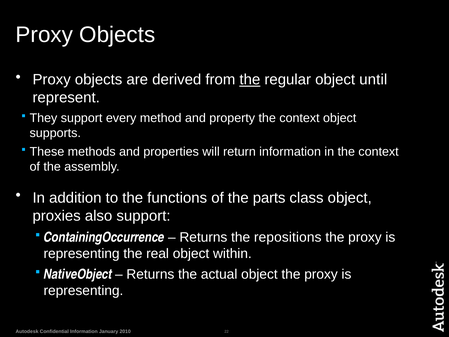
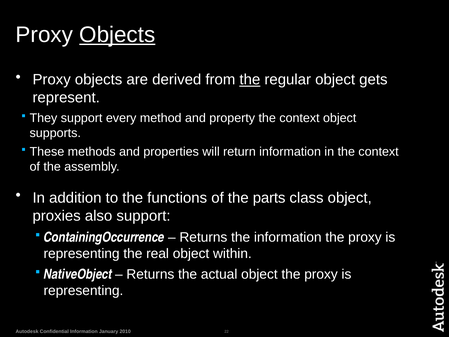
Objects underline: none -> present (117, 35)
until: until -> gets (373, 80)
the repositions: repositions -> information (288, 237)
